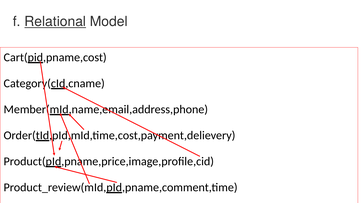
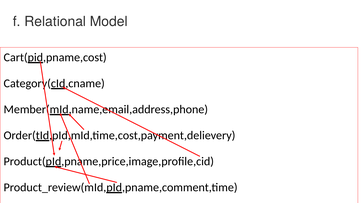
Relational underline: present -> none (55, 22)
